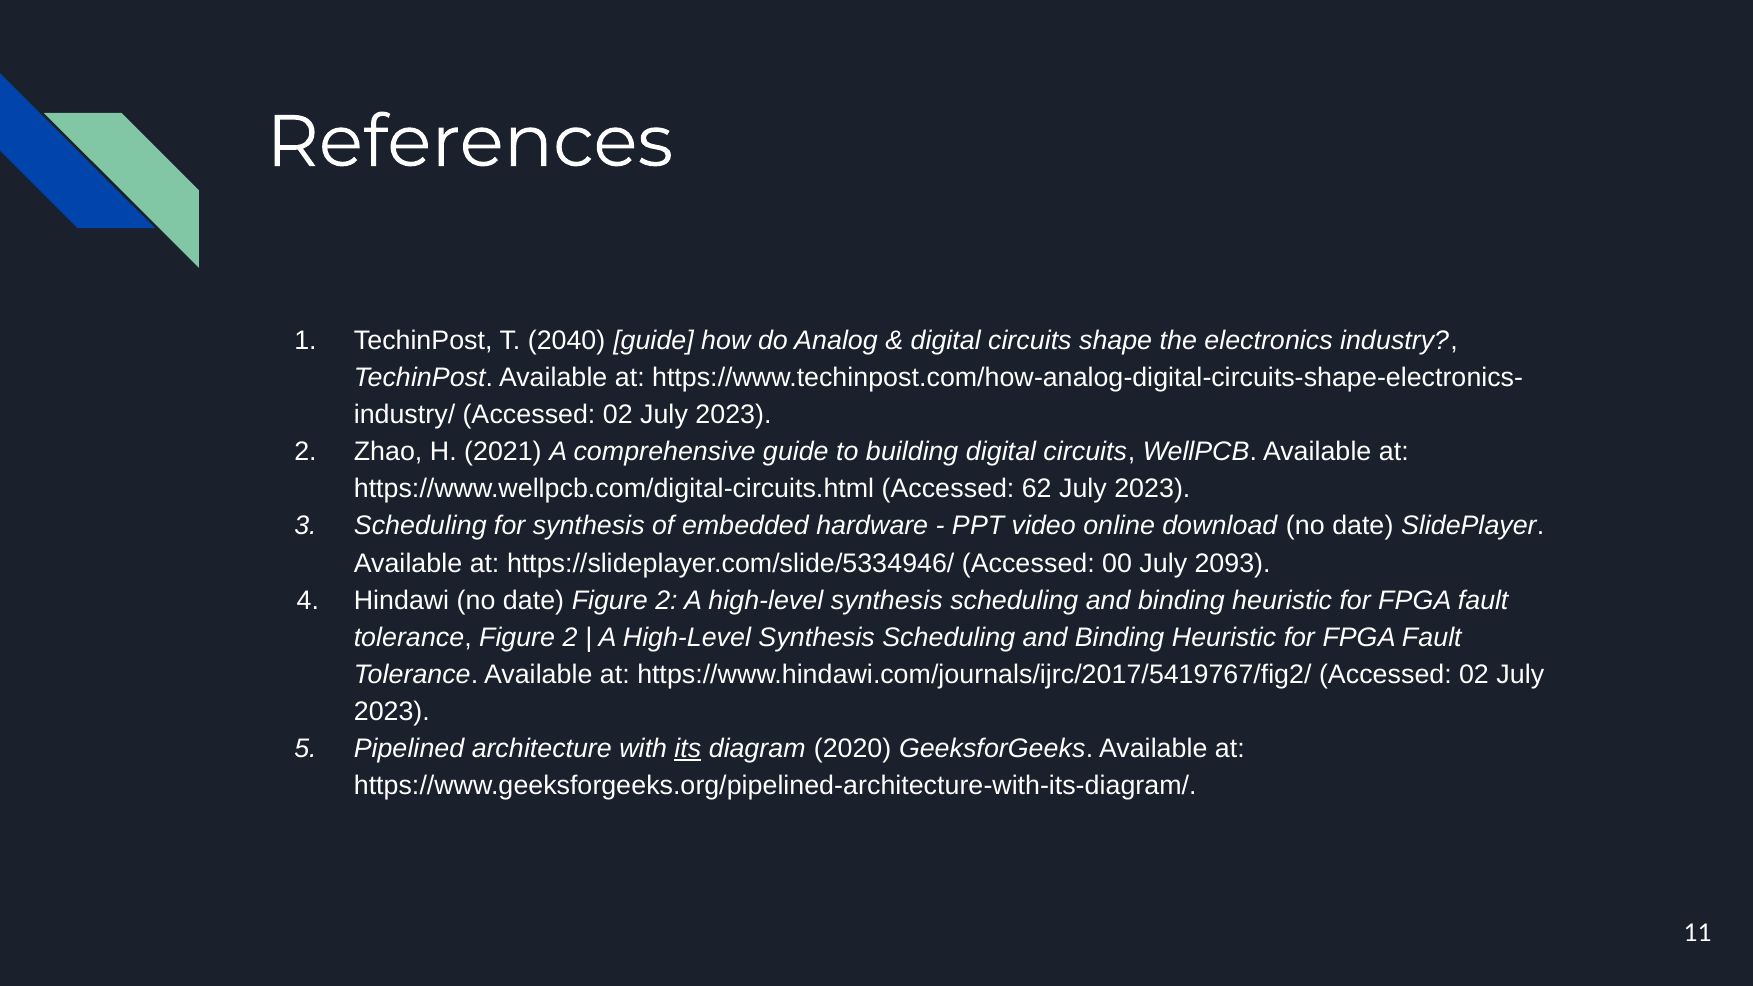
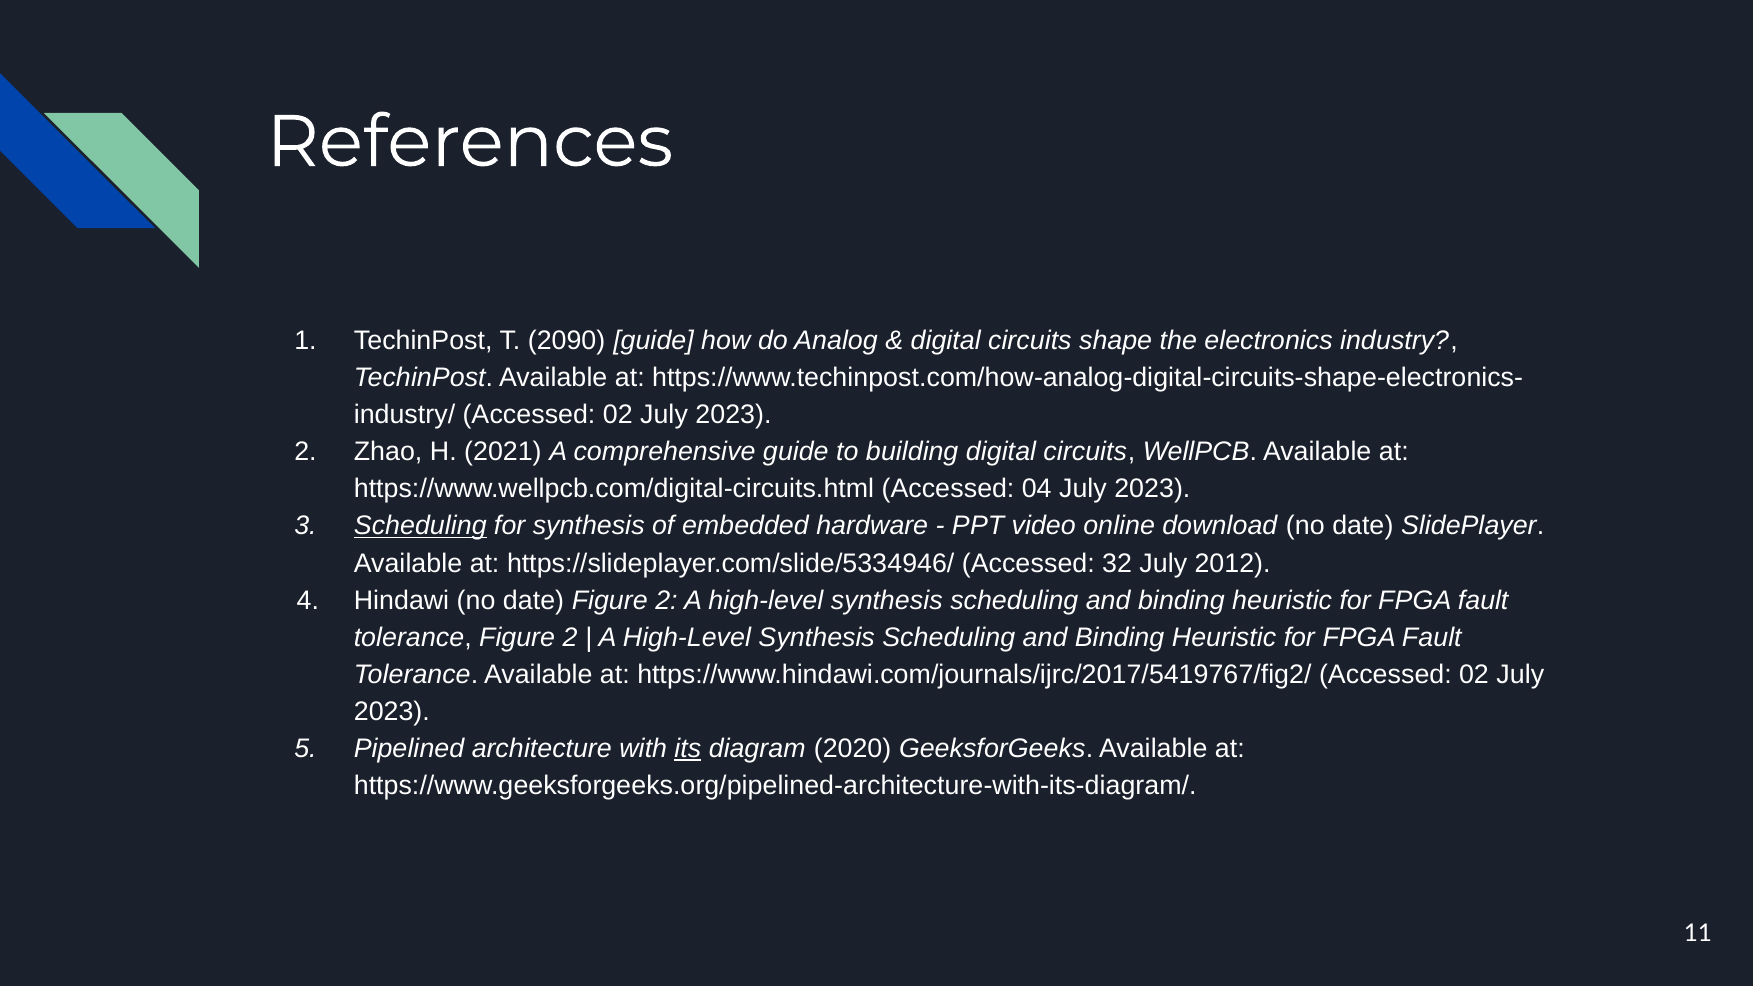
2040: 2040 -> 2090 (567, 341)
62: 62 -> 04 (1037, 489)
Scheduling underline: none -> present (420, 526)
00: 00 -> 32 (1117, 563)
2093: 2093 -> 2012 (1233, 563)
